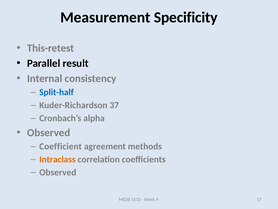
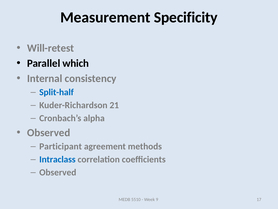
This-retest: This-retest -> Will-retest (51, 48)
result: result -> which (76, 63)
37: 37 -> 21 (114, 105)
Coefficient: Coefficient -> Participant (61, 146)
Intraclass colour: orange -> blue (57, 159)
